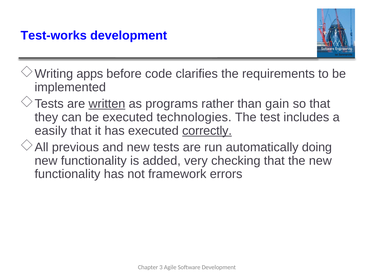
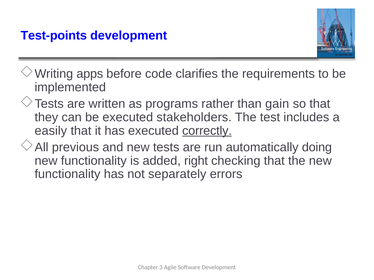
Test-works: Test-works -> Test-points (54, 35)
written underline: present -> none (107, 104)
technologies: technologies -> stakeholders (194, 117)
very: very -> right (196, 161)
framework: framework -> separately (177, 174)
